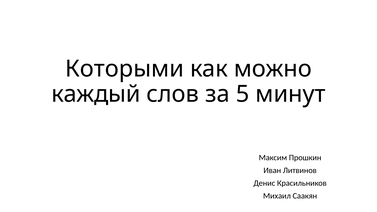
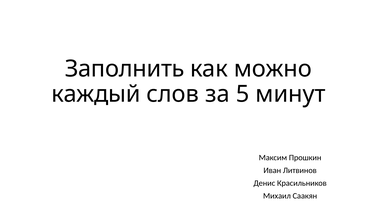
Которыми: Которыми -> Заполнить (125, 69)
